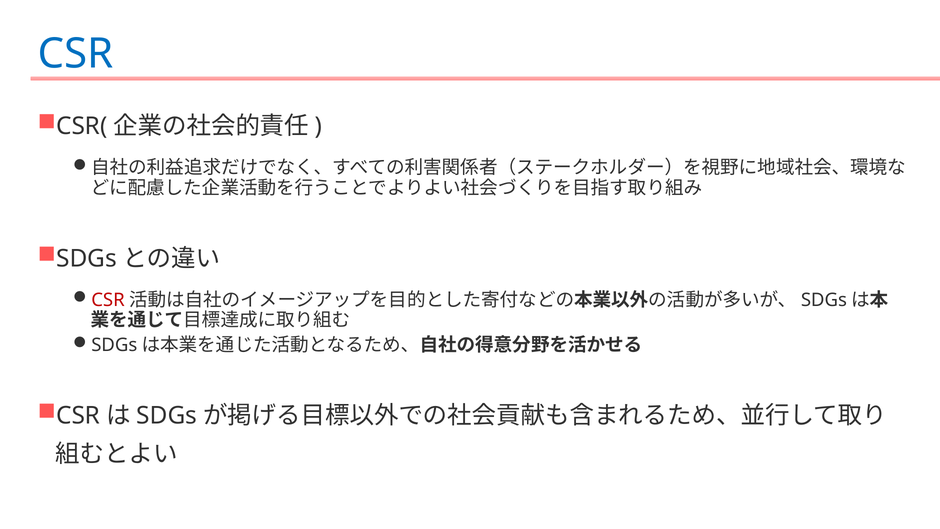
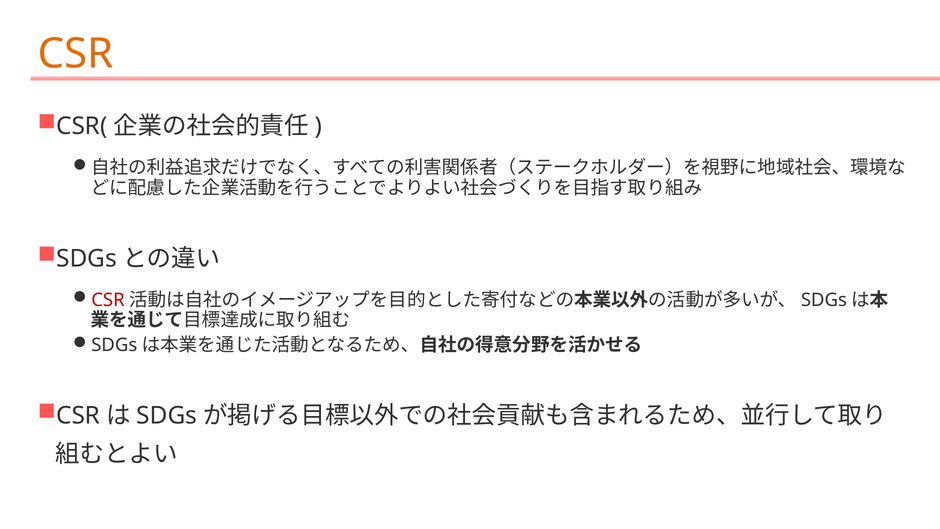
CSR colour: blue -> orange (76, 54)
